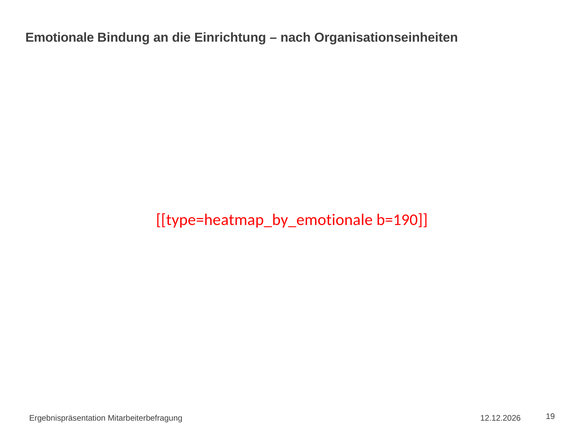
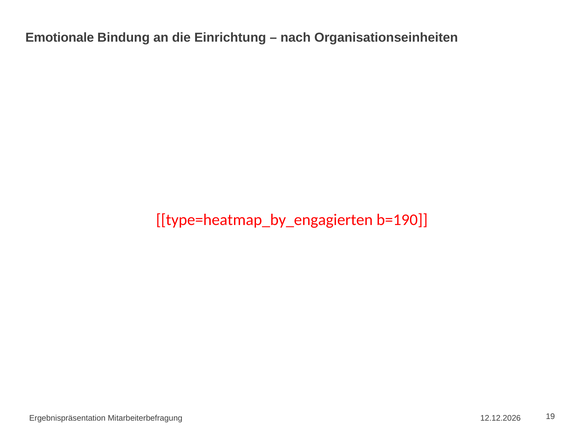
type=heatmap_by_emotionale: type=heatmap_by_emotionale -> type=heatmap_by_engagierten (264, 220)
